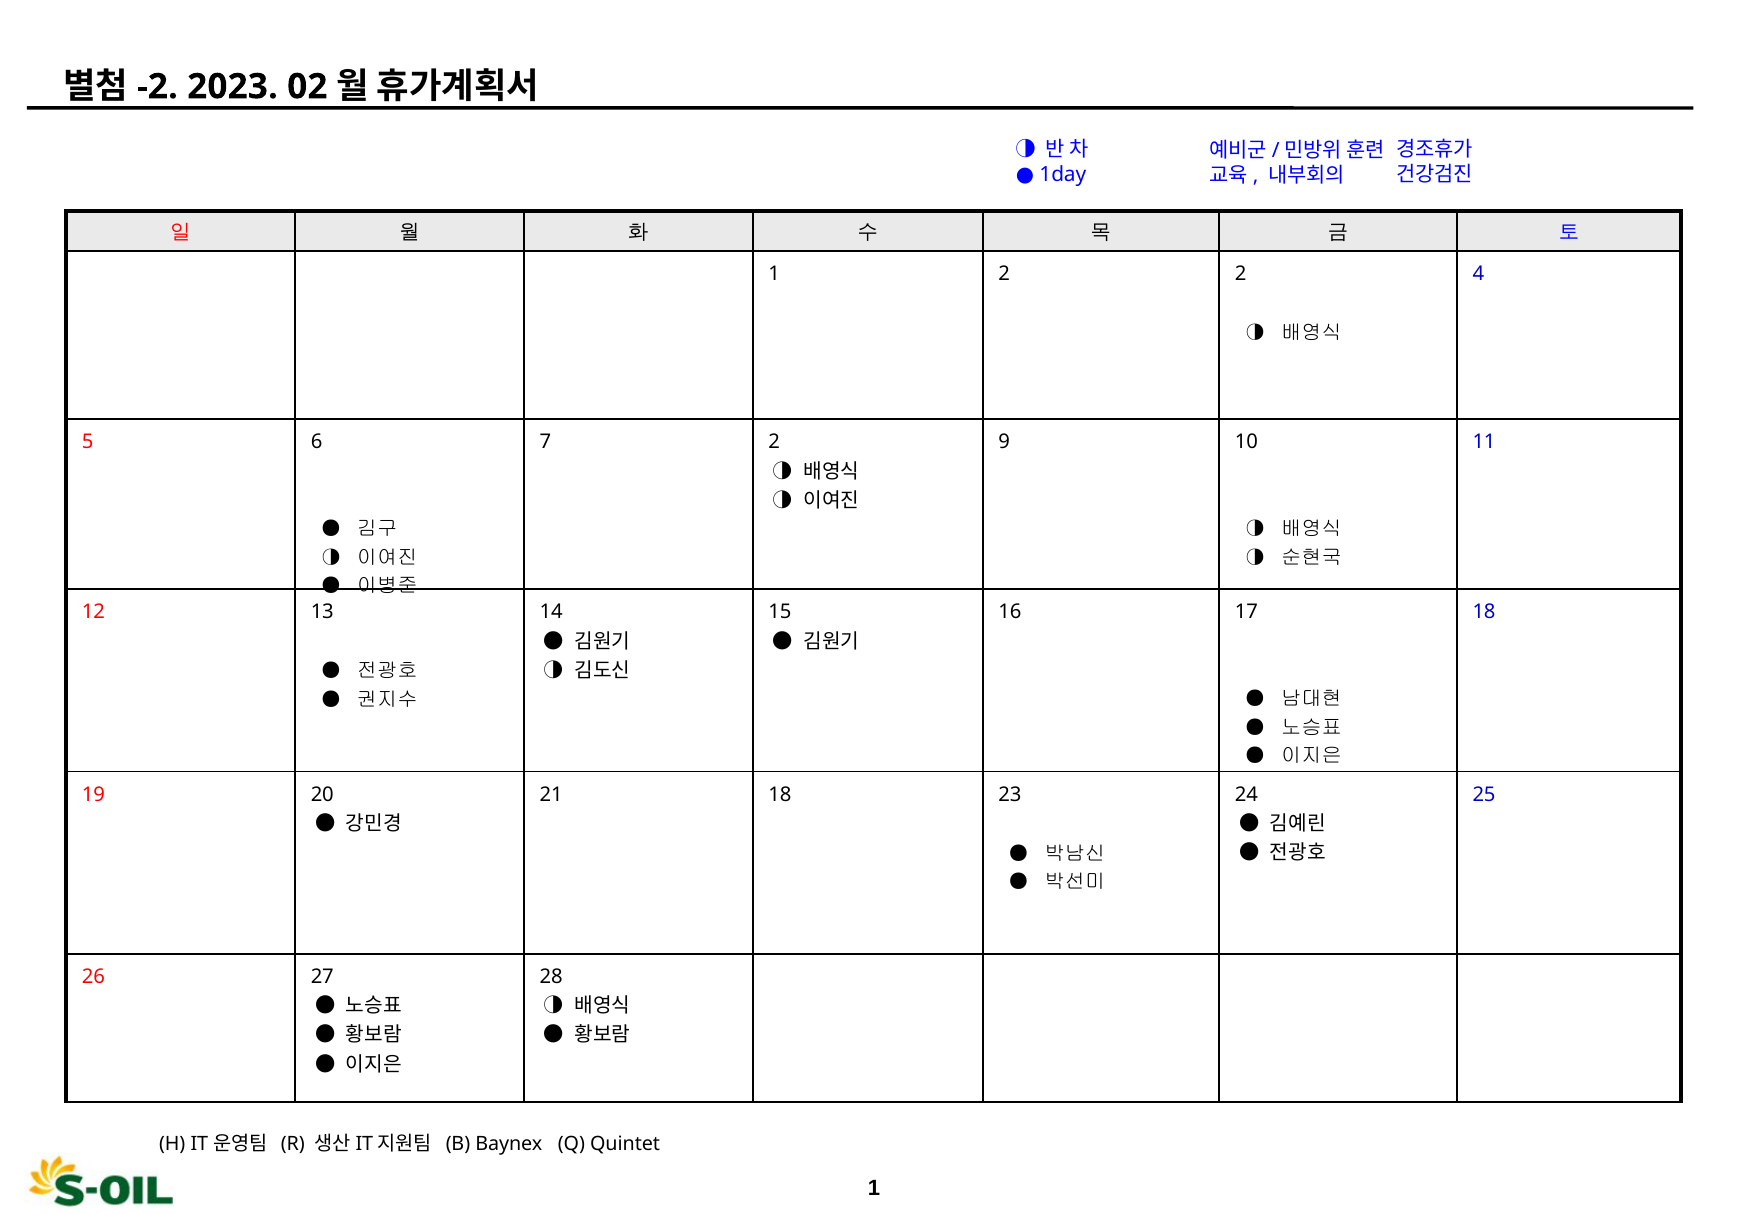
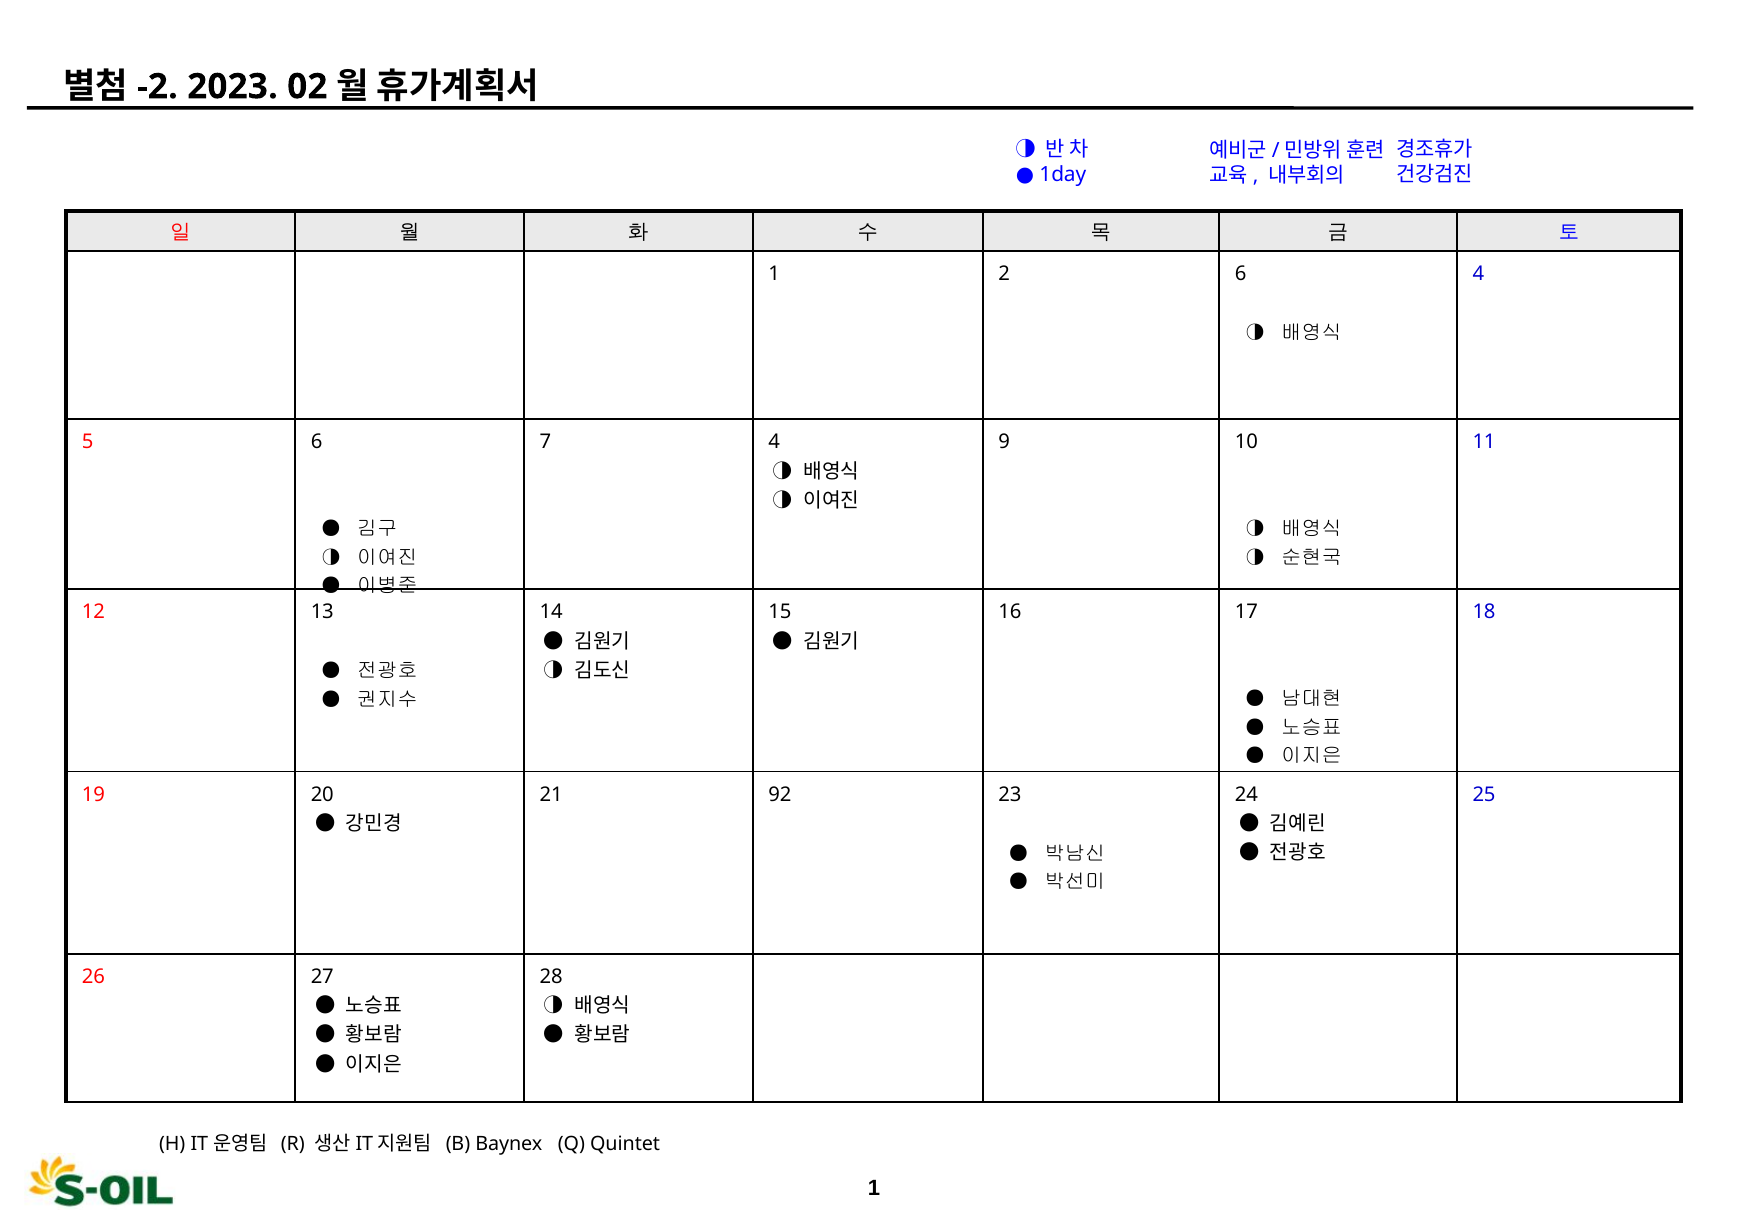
2 2: 2 -> 6 (1241, 274)
7 2: 2 -> 4 (774, 442)
21 18: 18 -> 92 (780, 795)
